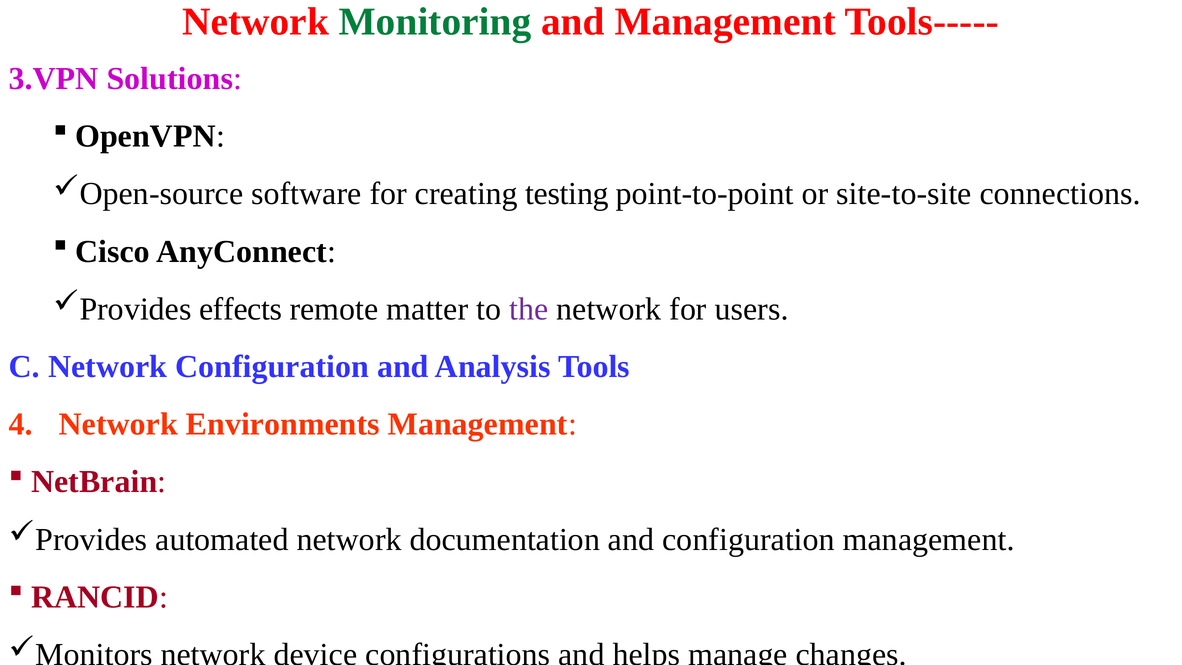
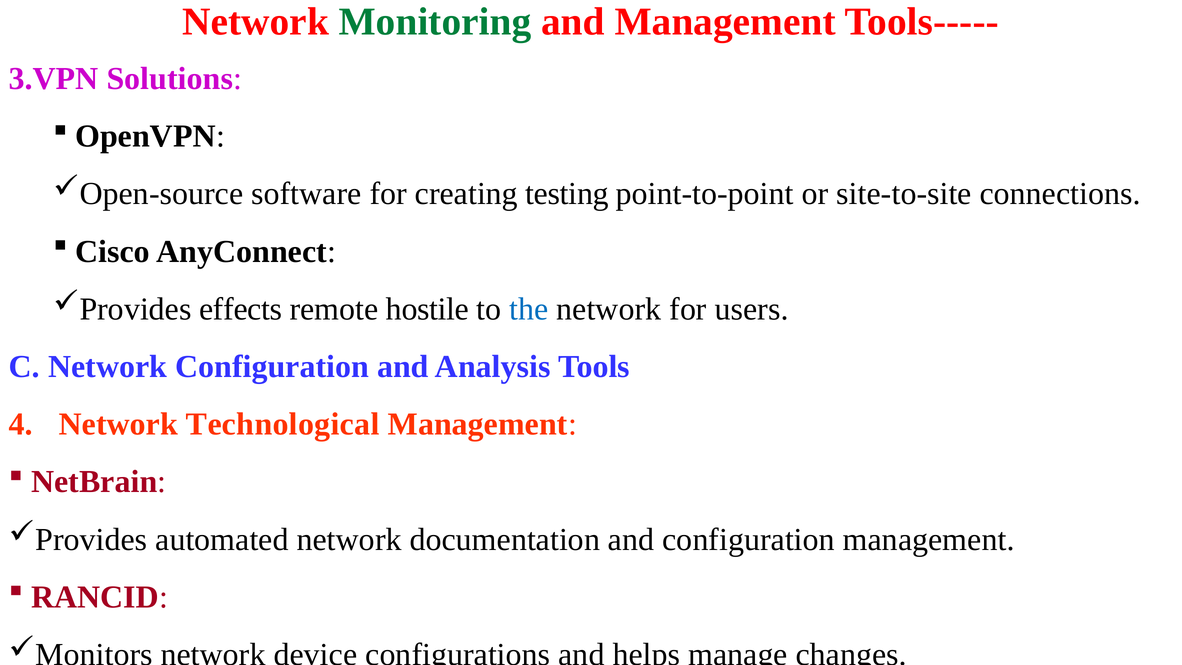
matter: matter -> hostile (428, 309)
the colour: purple -> blue (529, 309)
Environments: Environments -> Technological (283, 424)
